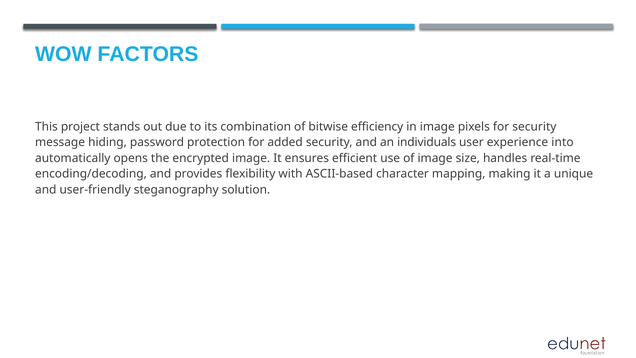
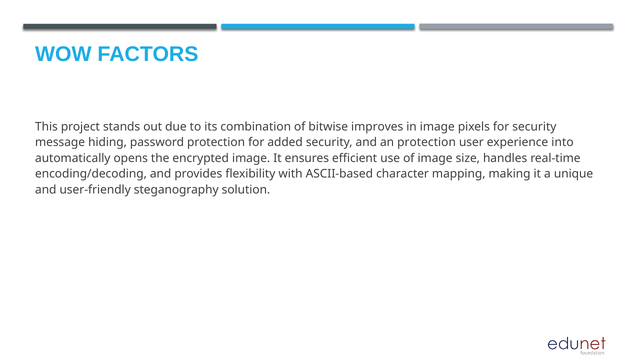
efficiency: efficiency -> improves (377, 127)
an individuals: individuals -> protection (427, 142)
